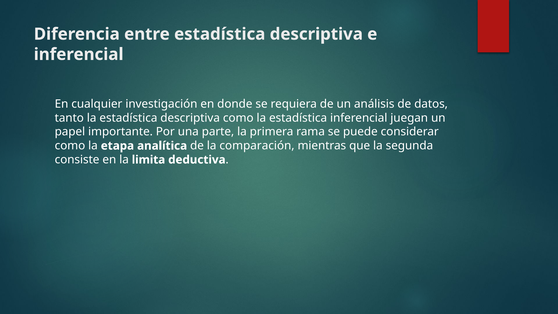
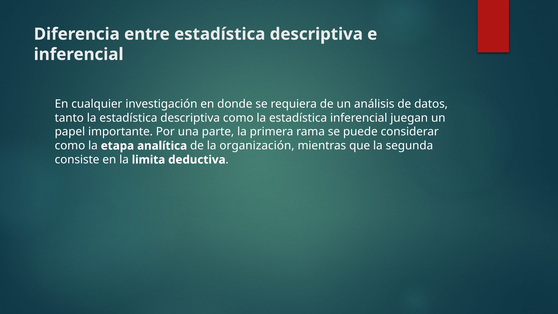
comparación: comparación -> organización (257, 146)
